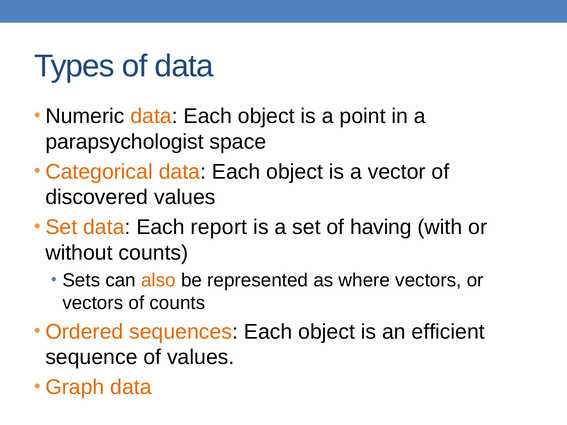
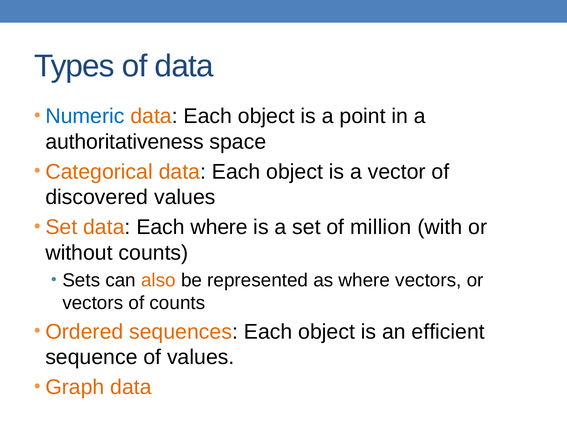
Numeric colour: black -> blue (85, 116)
parapsychologist: parapsychologist -> authoritativeness (125, 142)
Each report: report -> where (219, 227)
having: having -> million (381, 227)
